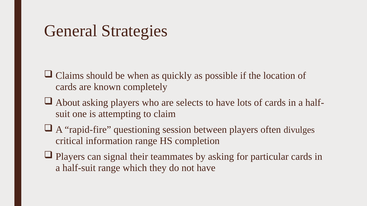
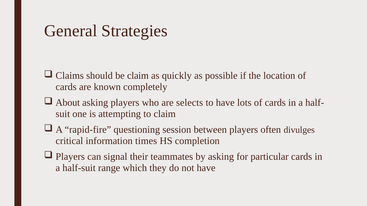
be when: when -> claim (138, 76)
information range: range -> times (146, 141)
